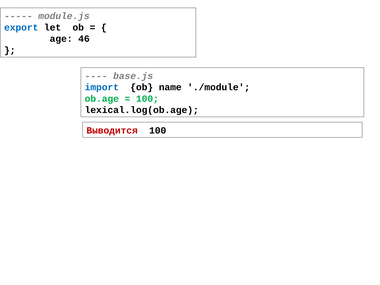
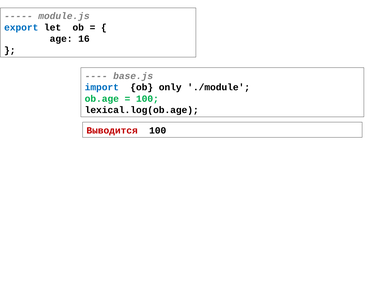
46: 46 -> 16 (84, 39)
name: name -> only (170, 87)
